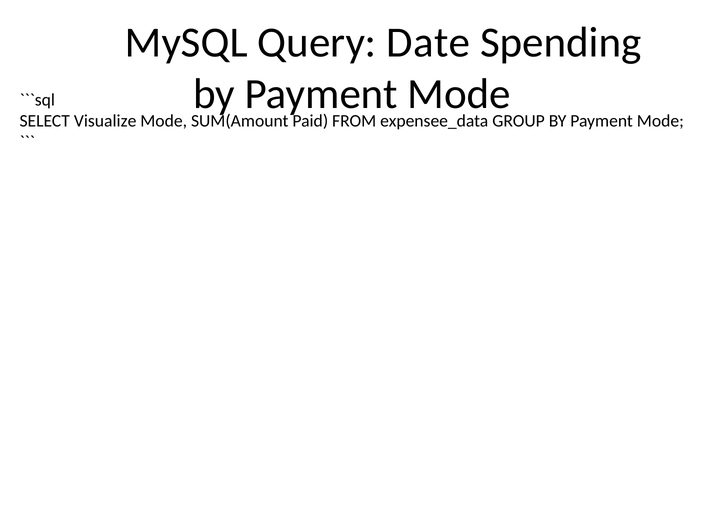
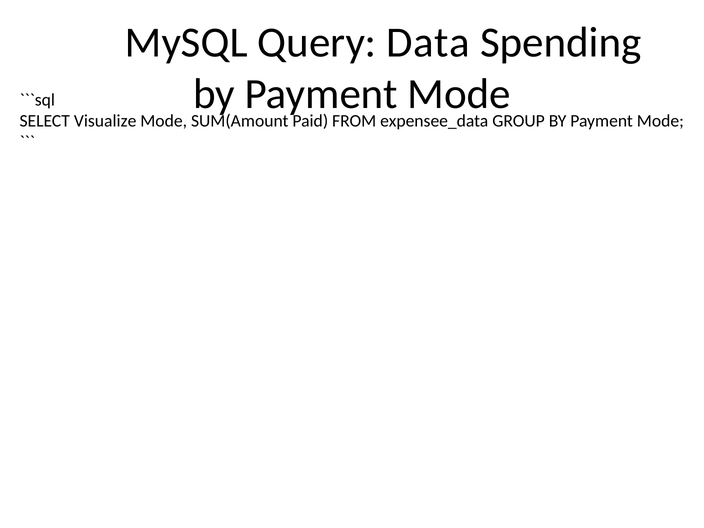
Date: Date -> Data (428, 42)
